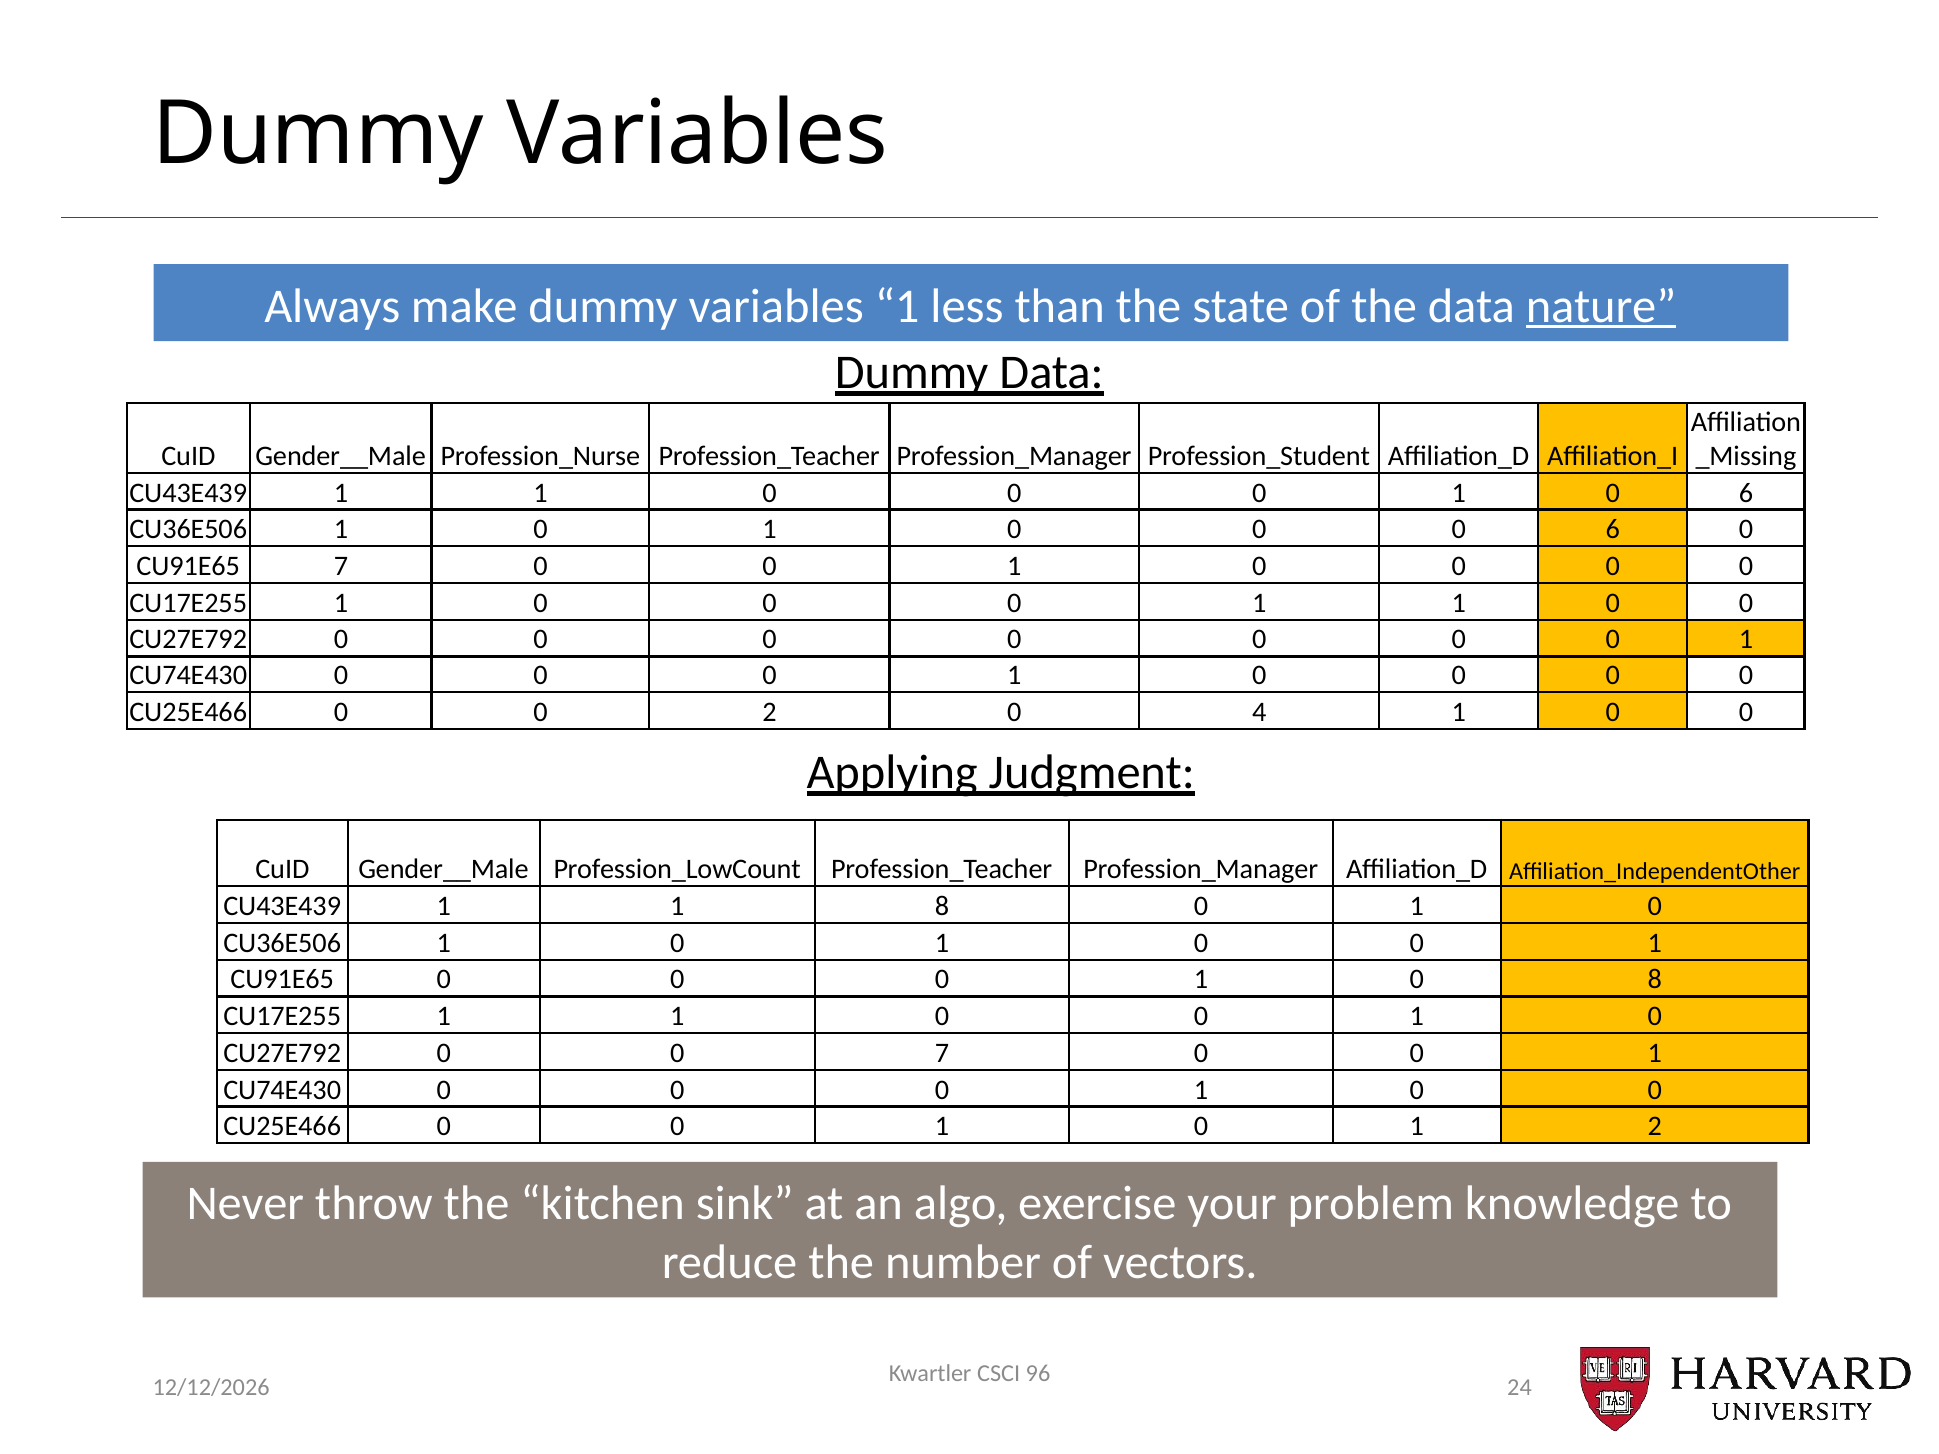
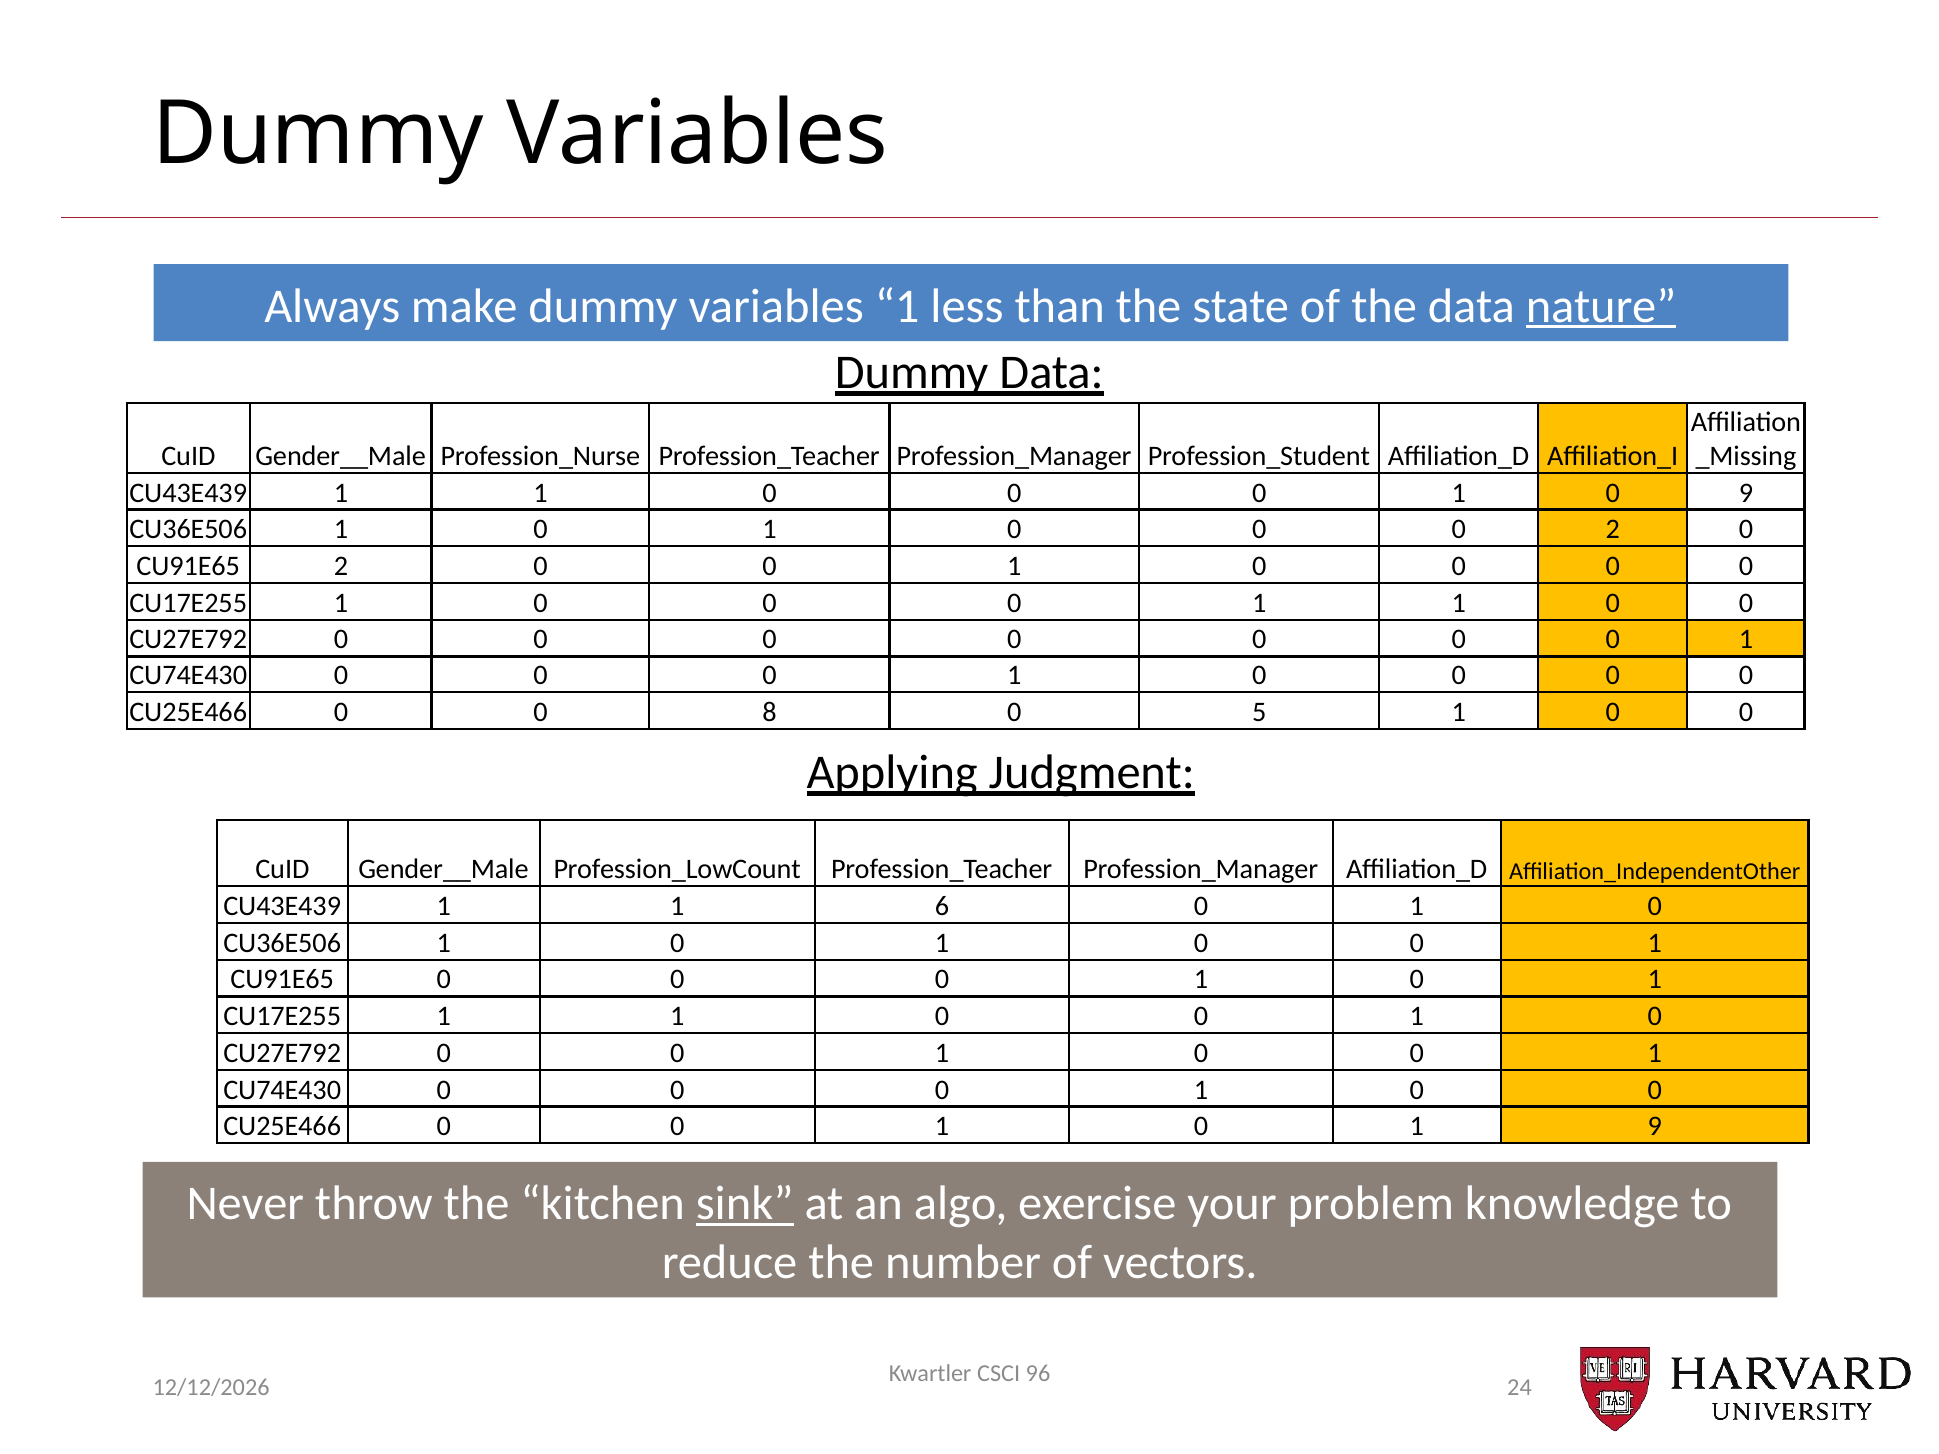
1 0 6: 6 -> 9 (1746, 493)
0 0 6: 6 -> 2 (1613, 530)
CU91E65 7: 7 -> 2 (341, 566)
0 2: 2 -> 8 (769, 712)
4: 4 -> 5 (1259, 712)
1 8: 8 -> 6 (942, 906)
8: 8 -> 1 (1655, 980)
CU27E792 0 0 7: 7 -> 1 (942, 1053)
1 2: 2 -> 9 (1655, 1127)
sink underline: none -> present (745, 1204)
